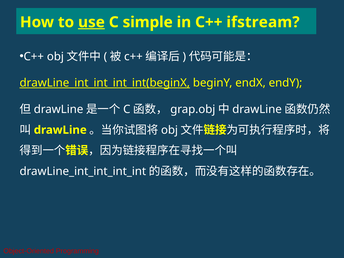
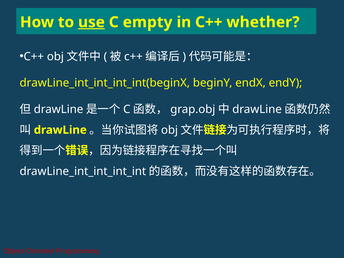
simple: simple -> empty (148, 22)
ifstream: ifstream -> whether (263, 22)
drawLine_int_int_int_int(beginX underline: present -> none (105, 83)
